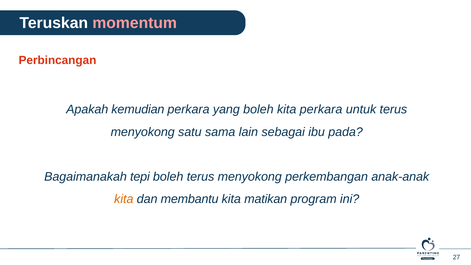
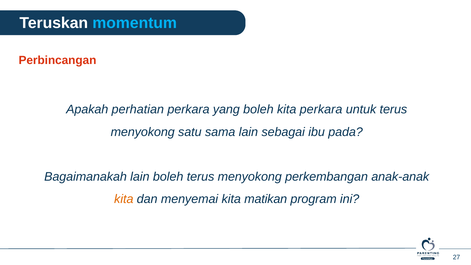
momentum colour: pink -> light blue (135, 23)
kemudian: kemudian -> perhatian (138, 110)
Bagaimanakah tepi: tepi -> lain (140, 177)
membantu: membantu -> menyemai (190, 199)
